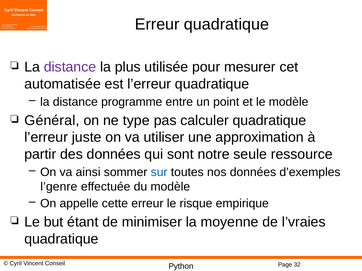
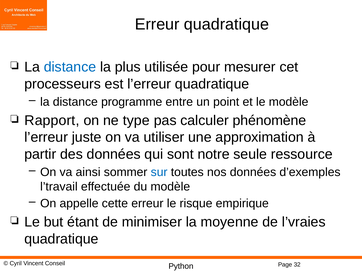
distance colour: purple -> blue (70, 67)
automatisée: automatisée -> processeurs (63, 84)
Général: Général -> Rapport (52, 121)
calculer quadratique: quadratique -> phénomène (269, 121)
l’genre: l’genre -> l’travail (59, 187)
